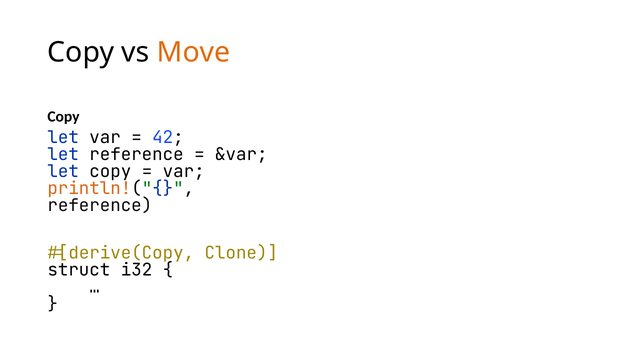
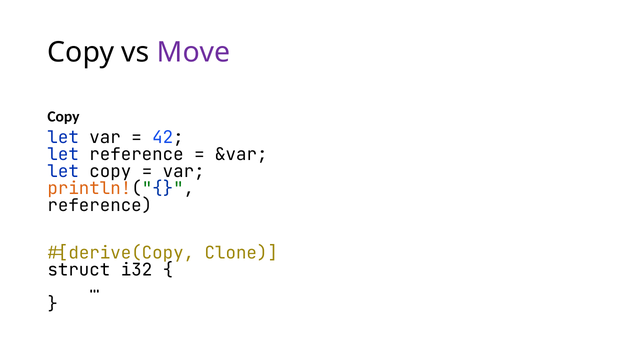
Move colour: orange -> purple (194, 52)
